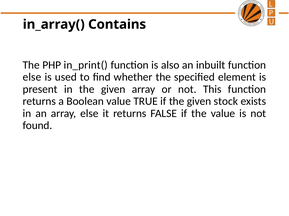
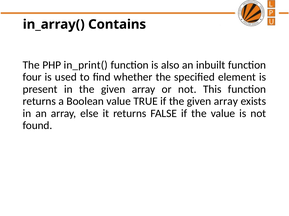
else: else -> four (32, 77)
if the given stock: stock -> array (226, 102)
